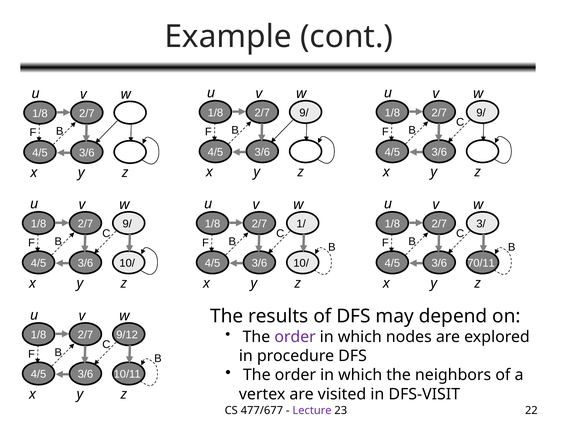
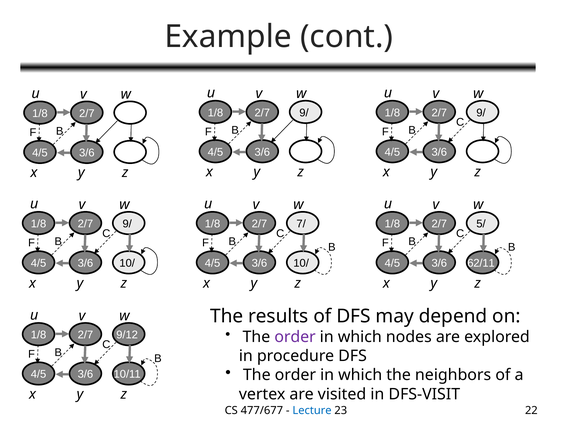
1/: 1/ -> 7/ (301, 224)
3/: 3/ -> 5/ (481, 224)
70/11: 70/11 -> 62/11 (481, 263)
Lecture colour: purple -> blue (312, 411)
